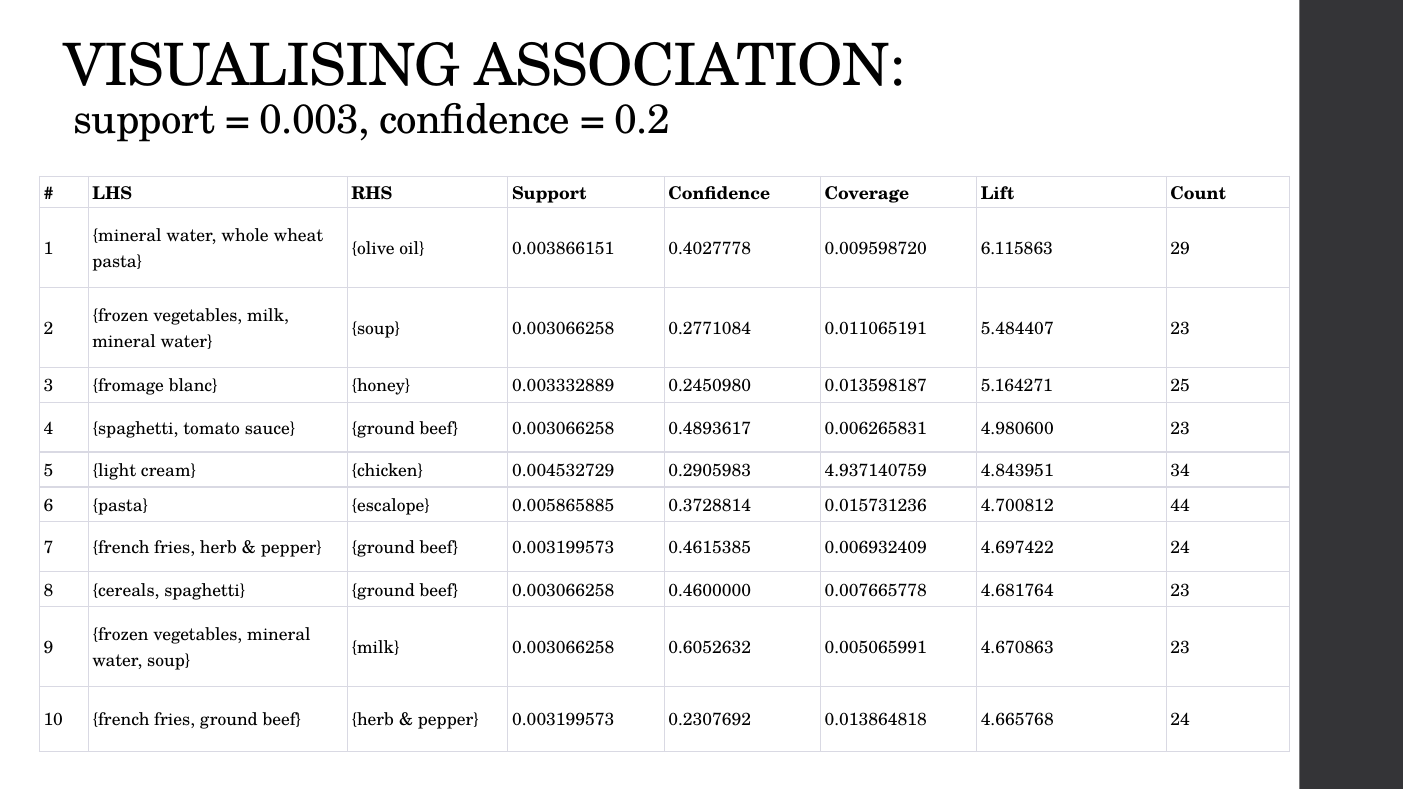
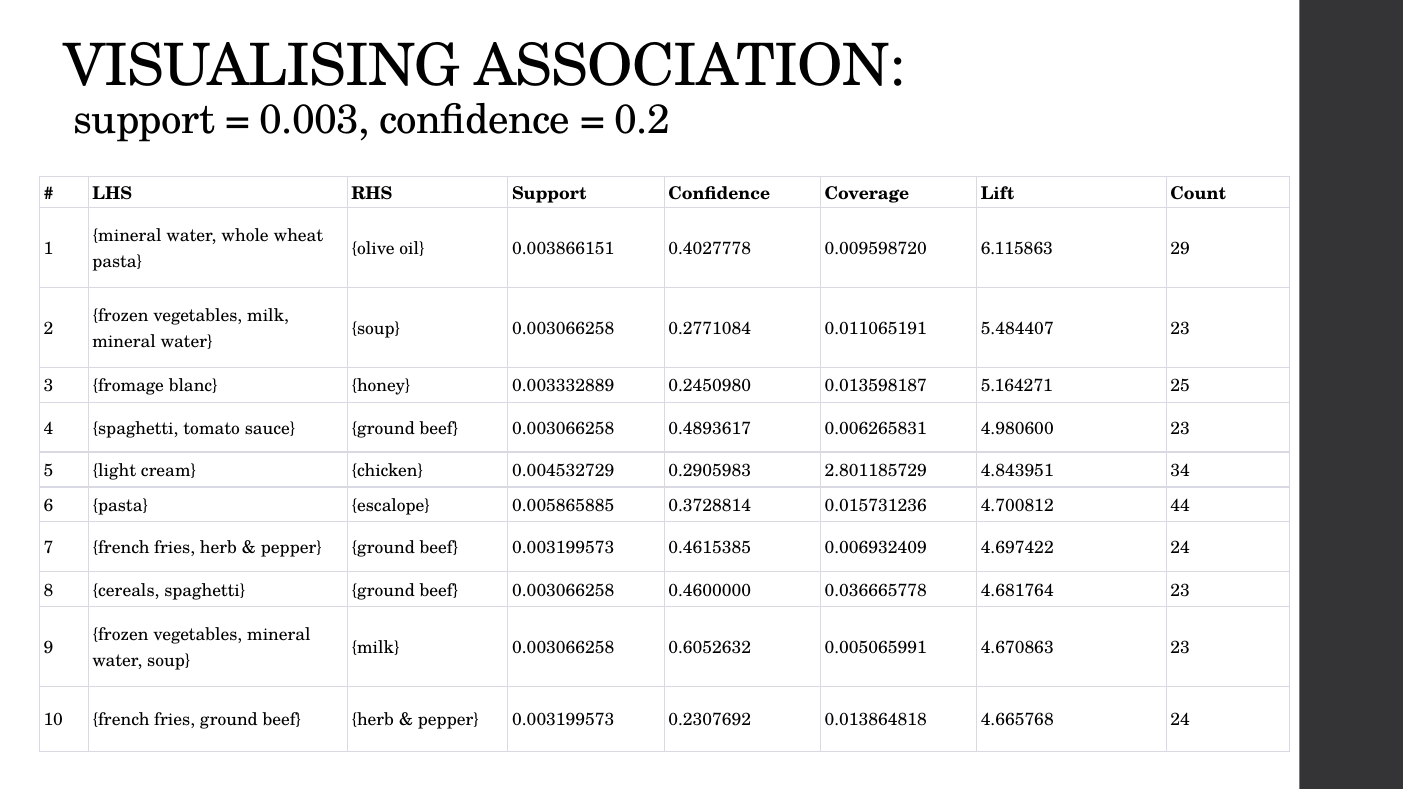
4.937140759: 4.937140759 -> 2.801185729 (876, 471)
0.007665778: 0.007665778 -> 0.036665778 (876, 591)
